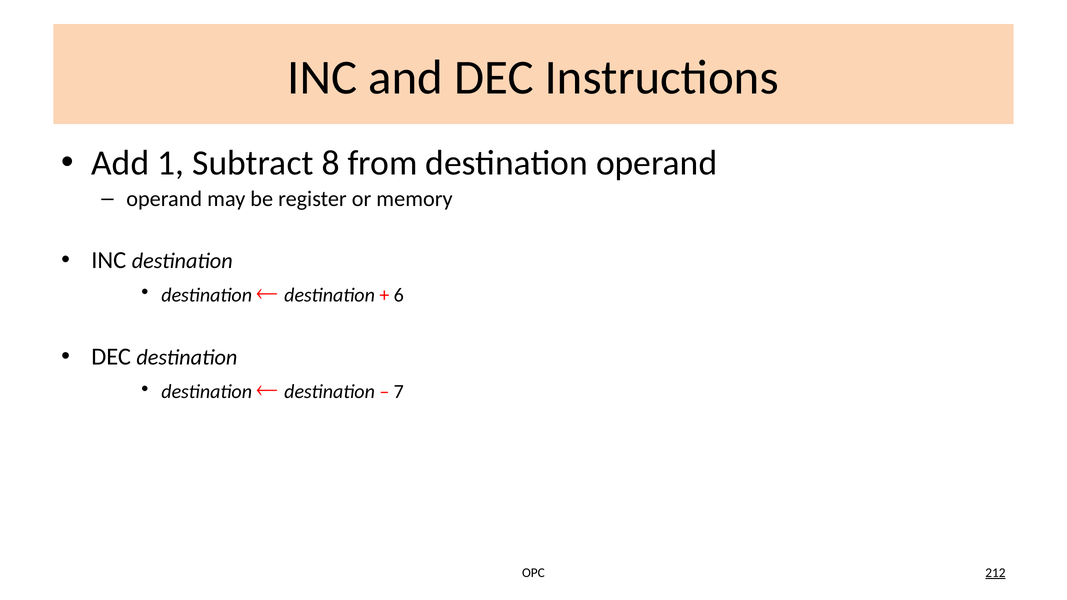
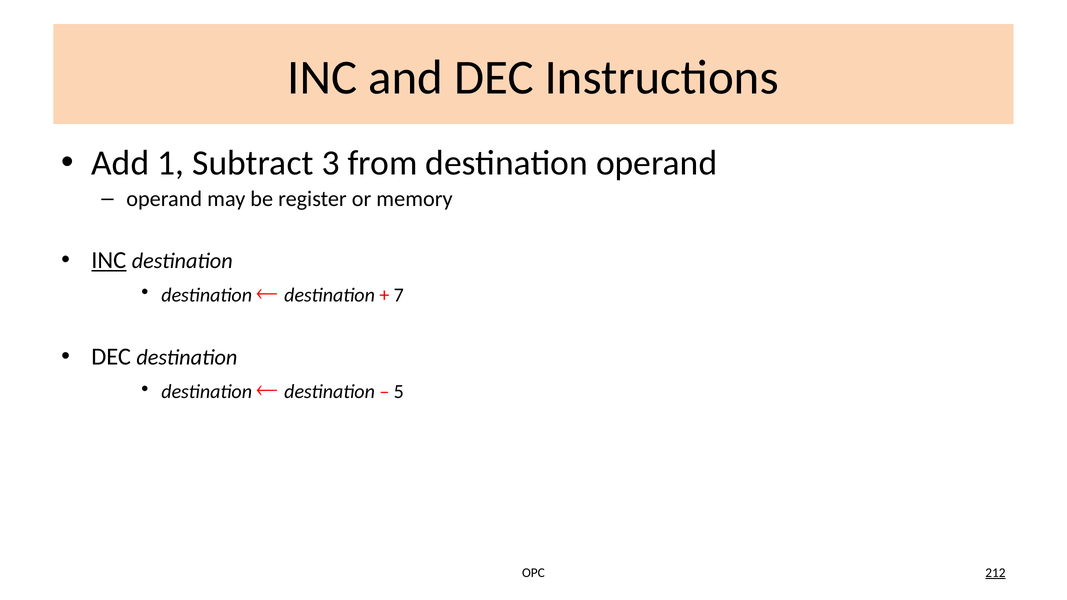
8: 8 -> 3 (331, 163)
INC underline: none -> present (109, 260)
6: 6 -> 7 (399, 295)
7: 7 -> 5 (399, 392)
